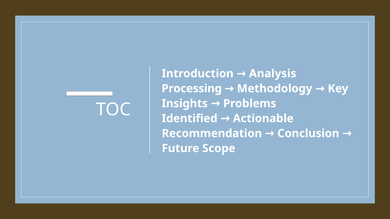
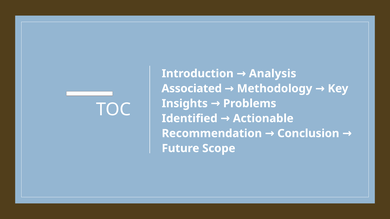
Processing: Processing -> Associated (192, 89)
